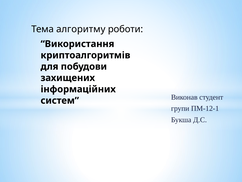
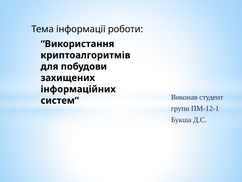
алгоритму: алгоритму -> інформації (81, 29)
